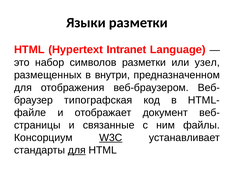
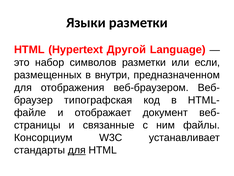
Intranet: Intranet -> Другой (126, 50)
узел: узел -> если (207, 62)
W3C underline: present -> none (111, 137)
